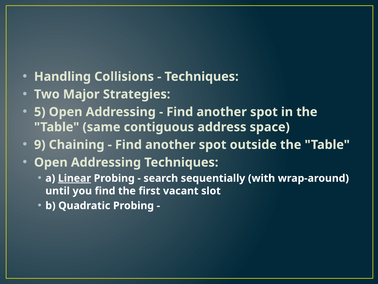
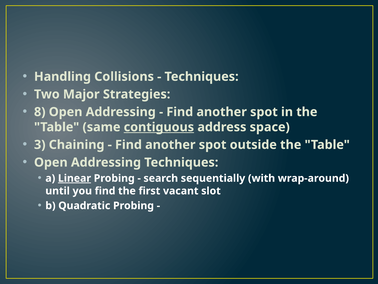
5: 5 -> 8 (40, 112)
contiguous underline: none -> present (159, 127)
9: 9 -> 3 (40, 145)
